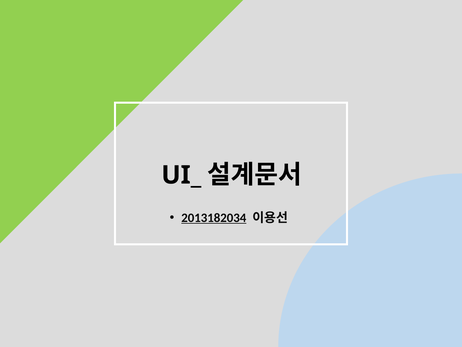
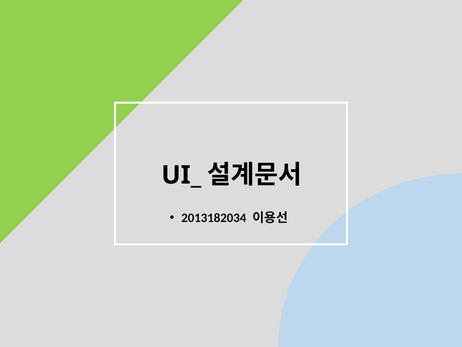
2013182034 underline: present -> none (214, 217)
